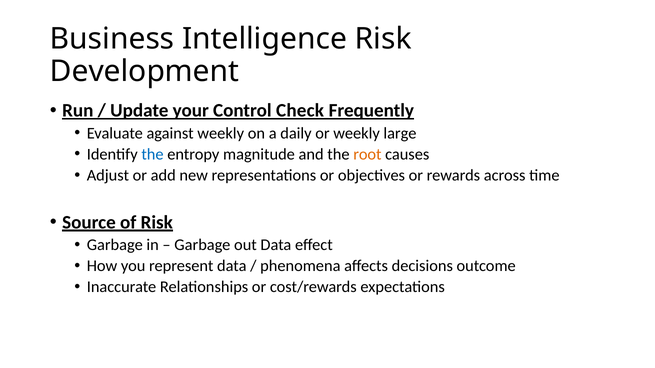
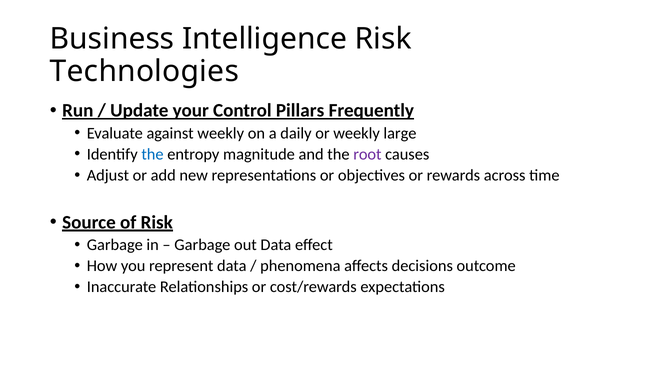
Development: Development -> Technologies (144, 71)
Check: Check -> Pillars (300, 111)
root colour: orange -> purple (367, 154)
